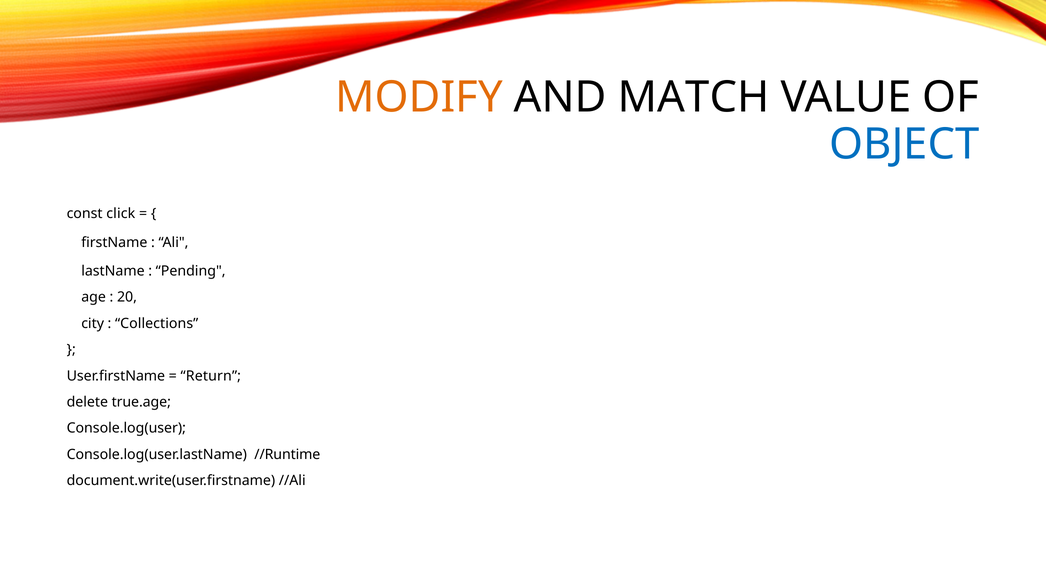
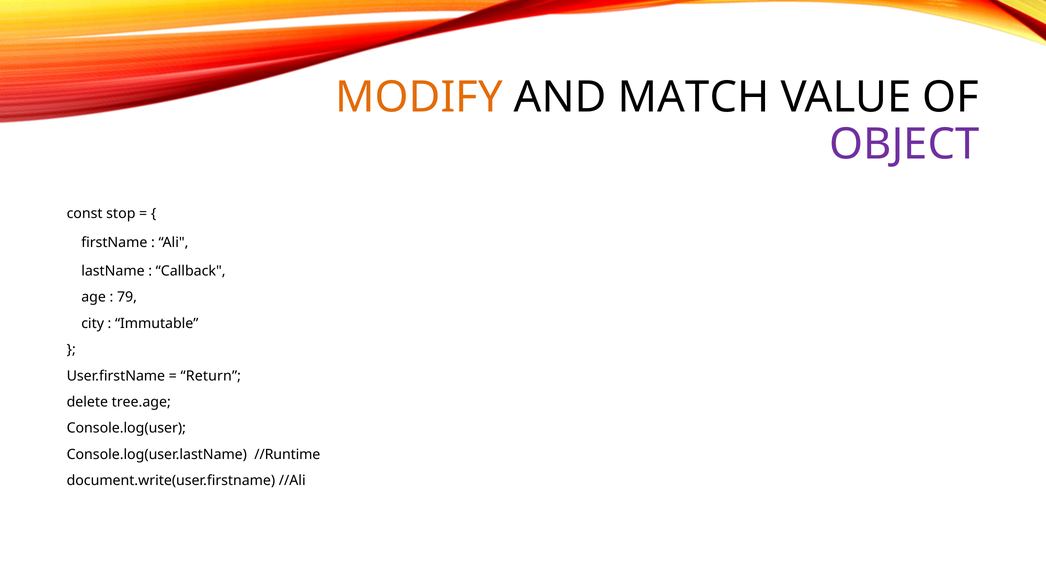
OBJECT colour: blue -> purple (904, 144)
click: click -> stop (121, 214)
Pending: Pending -> Callback (191, 271)
20: 20 -> 79 (127, 297)
Collections: Collections -> Immutable (157, 324)
true.age: true.age -> tree.age (141, 402)
